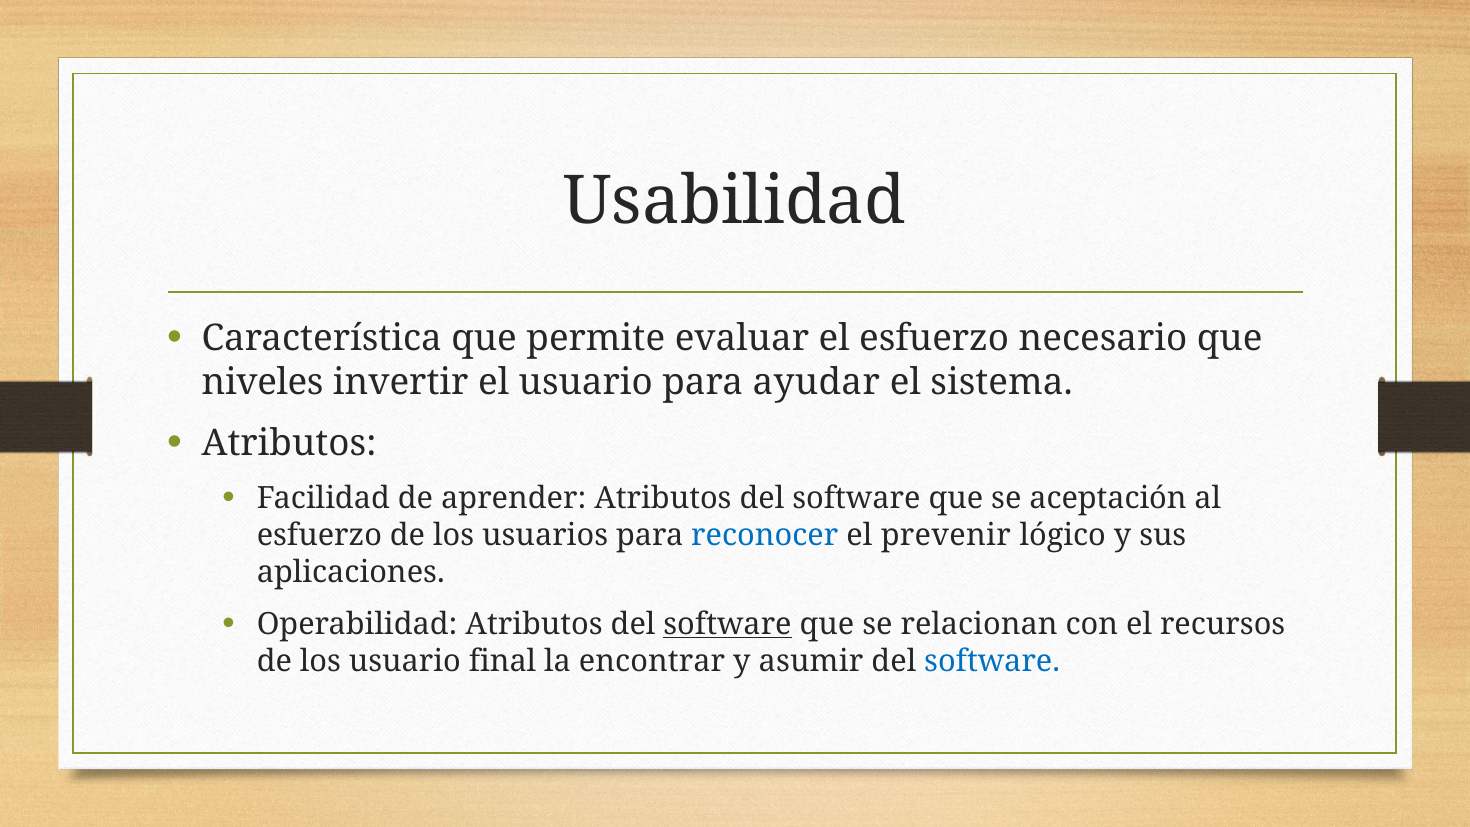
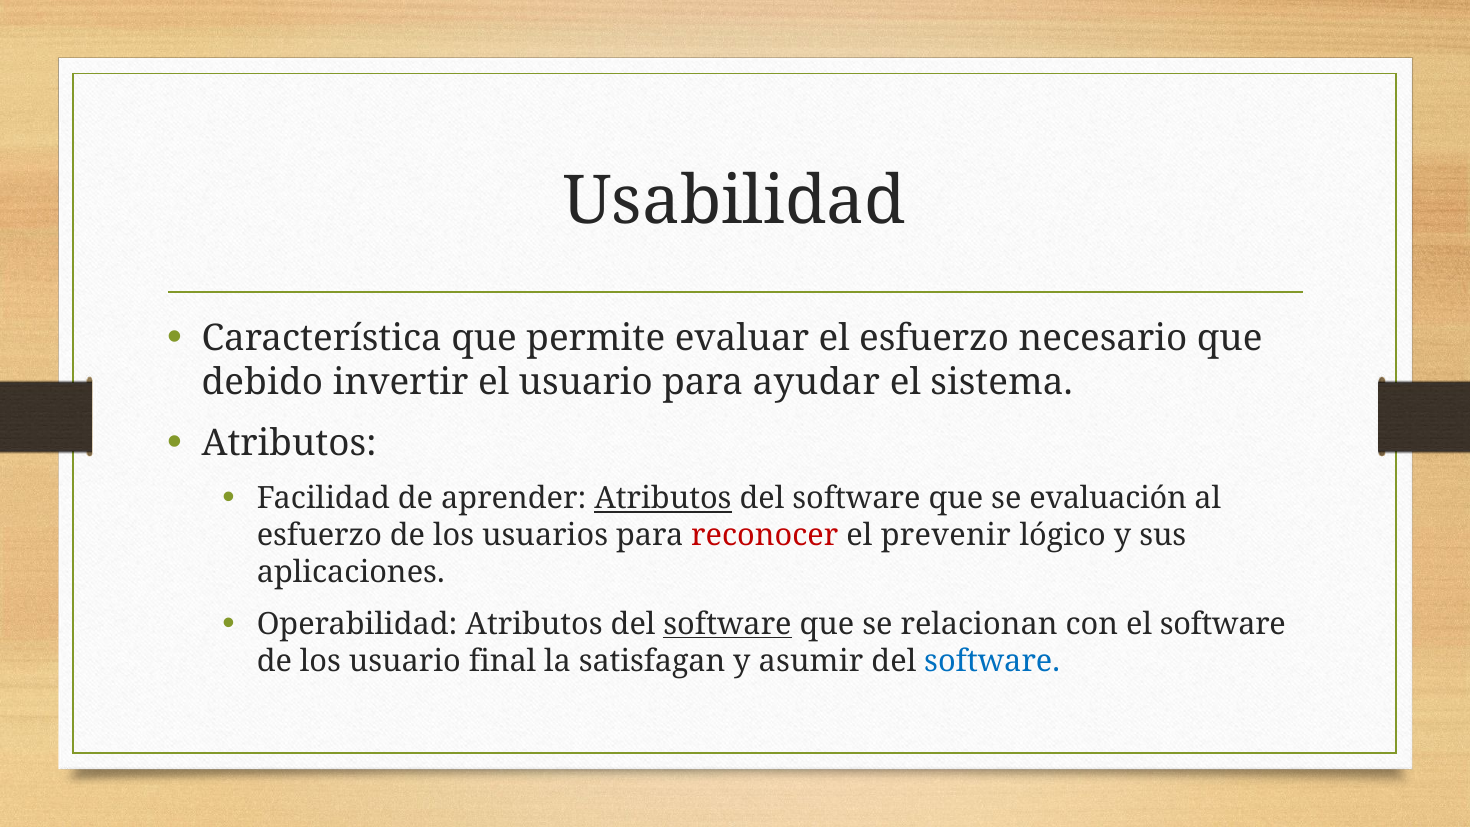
niveles: niveles -> debido (262, 383)
Atributos underline: none -> present (663, 499)
aceptación: aceptación -> evaluación (1108, 499)
reconocer colour: blue -> red (765, 535)
el recursos: recursos -> software (1223, 624)
encontrar: encontrar -> satisfagan (652, 661)
